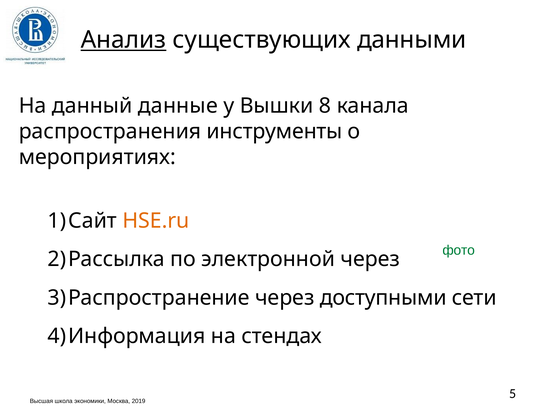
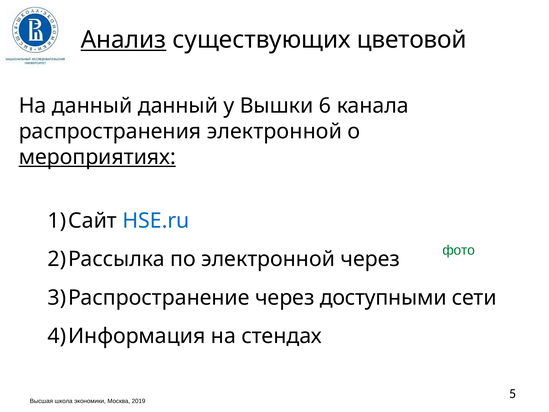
данными: данными -> цветовой (412, 40)
данный данные: данные -> данный (178, 106)
8: 8 -> 6 (325, 106)
распространения инструменты: инструменты -> электронной (274, 131)
мероприятиях underline: none -> present (97, 157)
HSE.ru colour: orange -> blue (156, 221)
